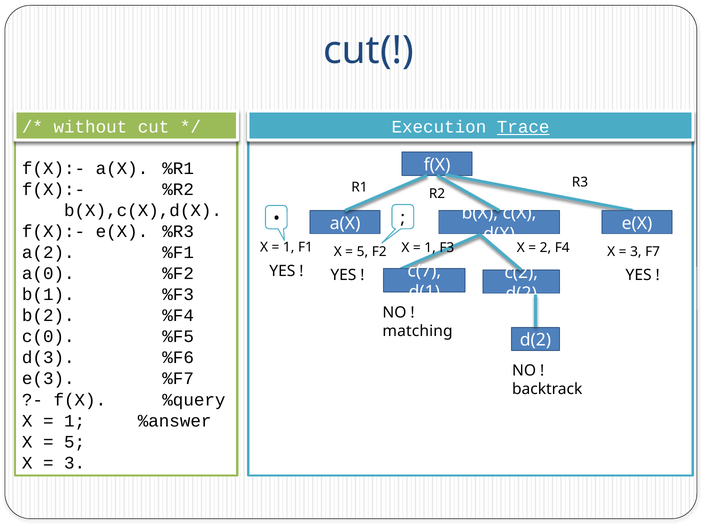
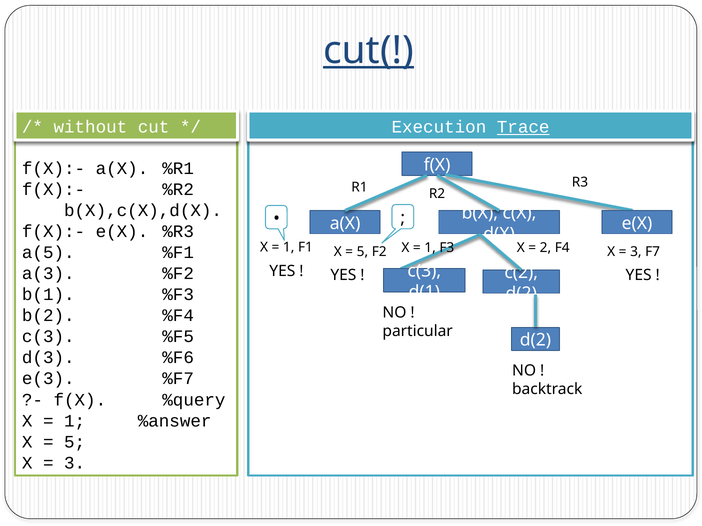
cut( underline: none -> present (369, 51)
a(2: a(2 -> a(5 (48, 253)
c(7: c(7 -> c(3 (424, 271)
a(0: a(0 -> a(3 (48, 274)
matching: matching -> particular (418, 332)
c(0: c(0 -> c(3 (48, 337)
